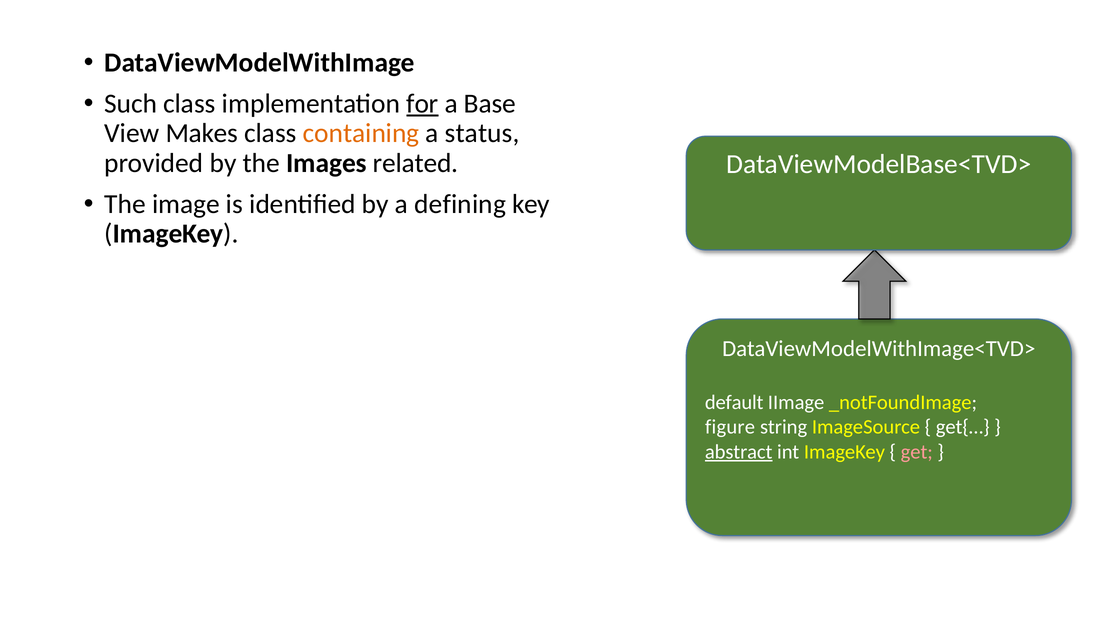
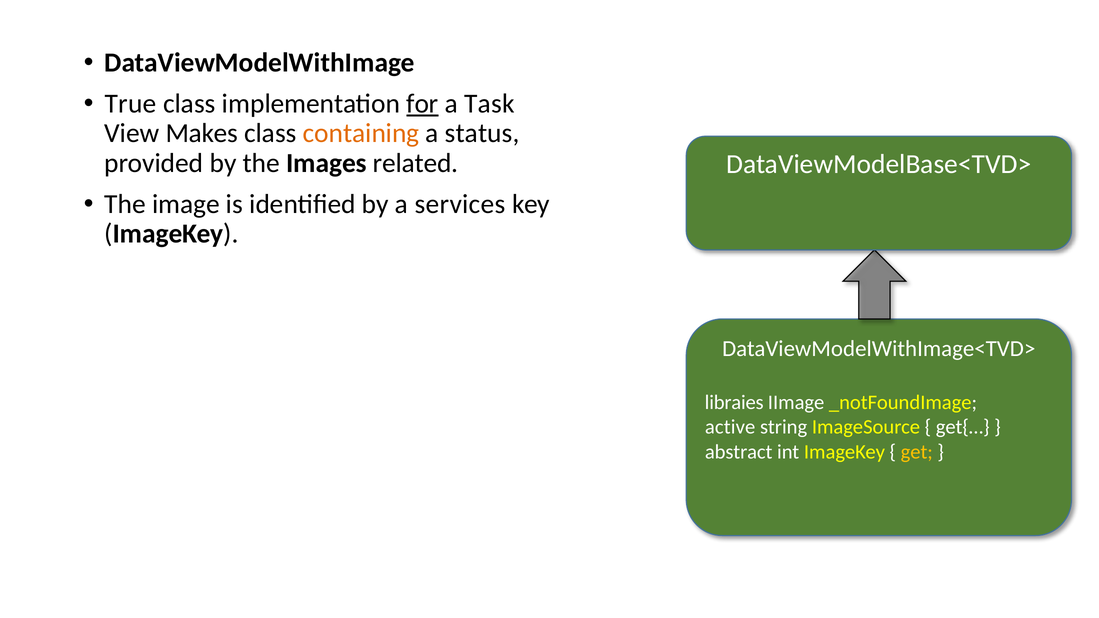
Such: Such -> True (130, 104)
Base: Base -> Task (490, 104)
defining: defining -> services (460, 204)
default: default -> libraies (734, 402)
figure: figure -> active (730, 427)
abstract underline: present -> none (739, 452)
get colour: pink -> yellow (917, 452)
